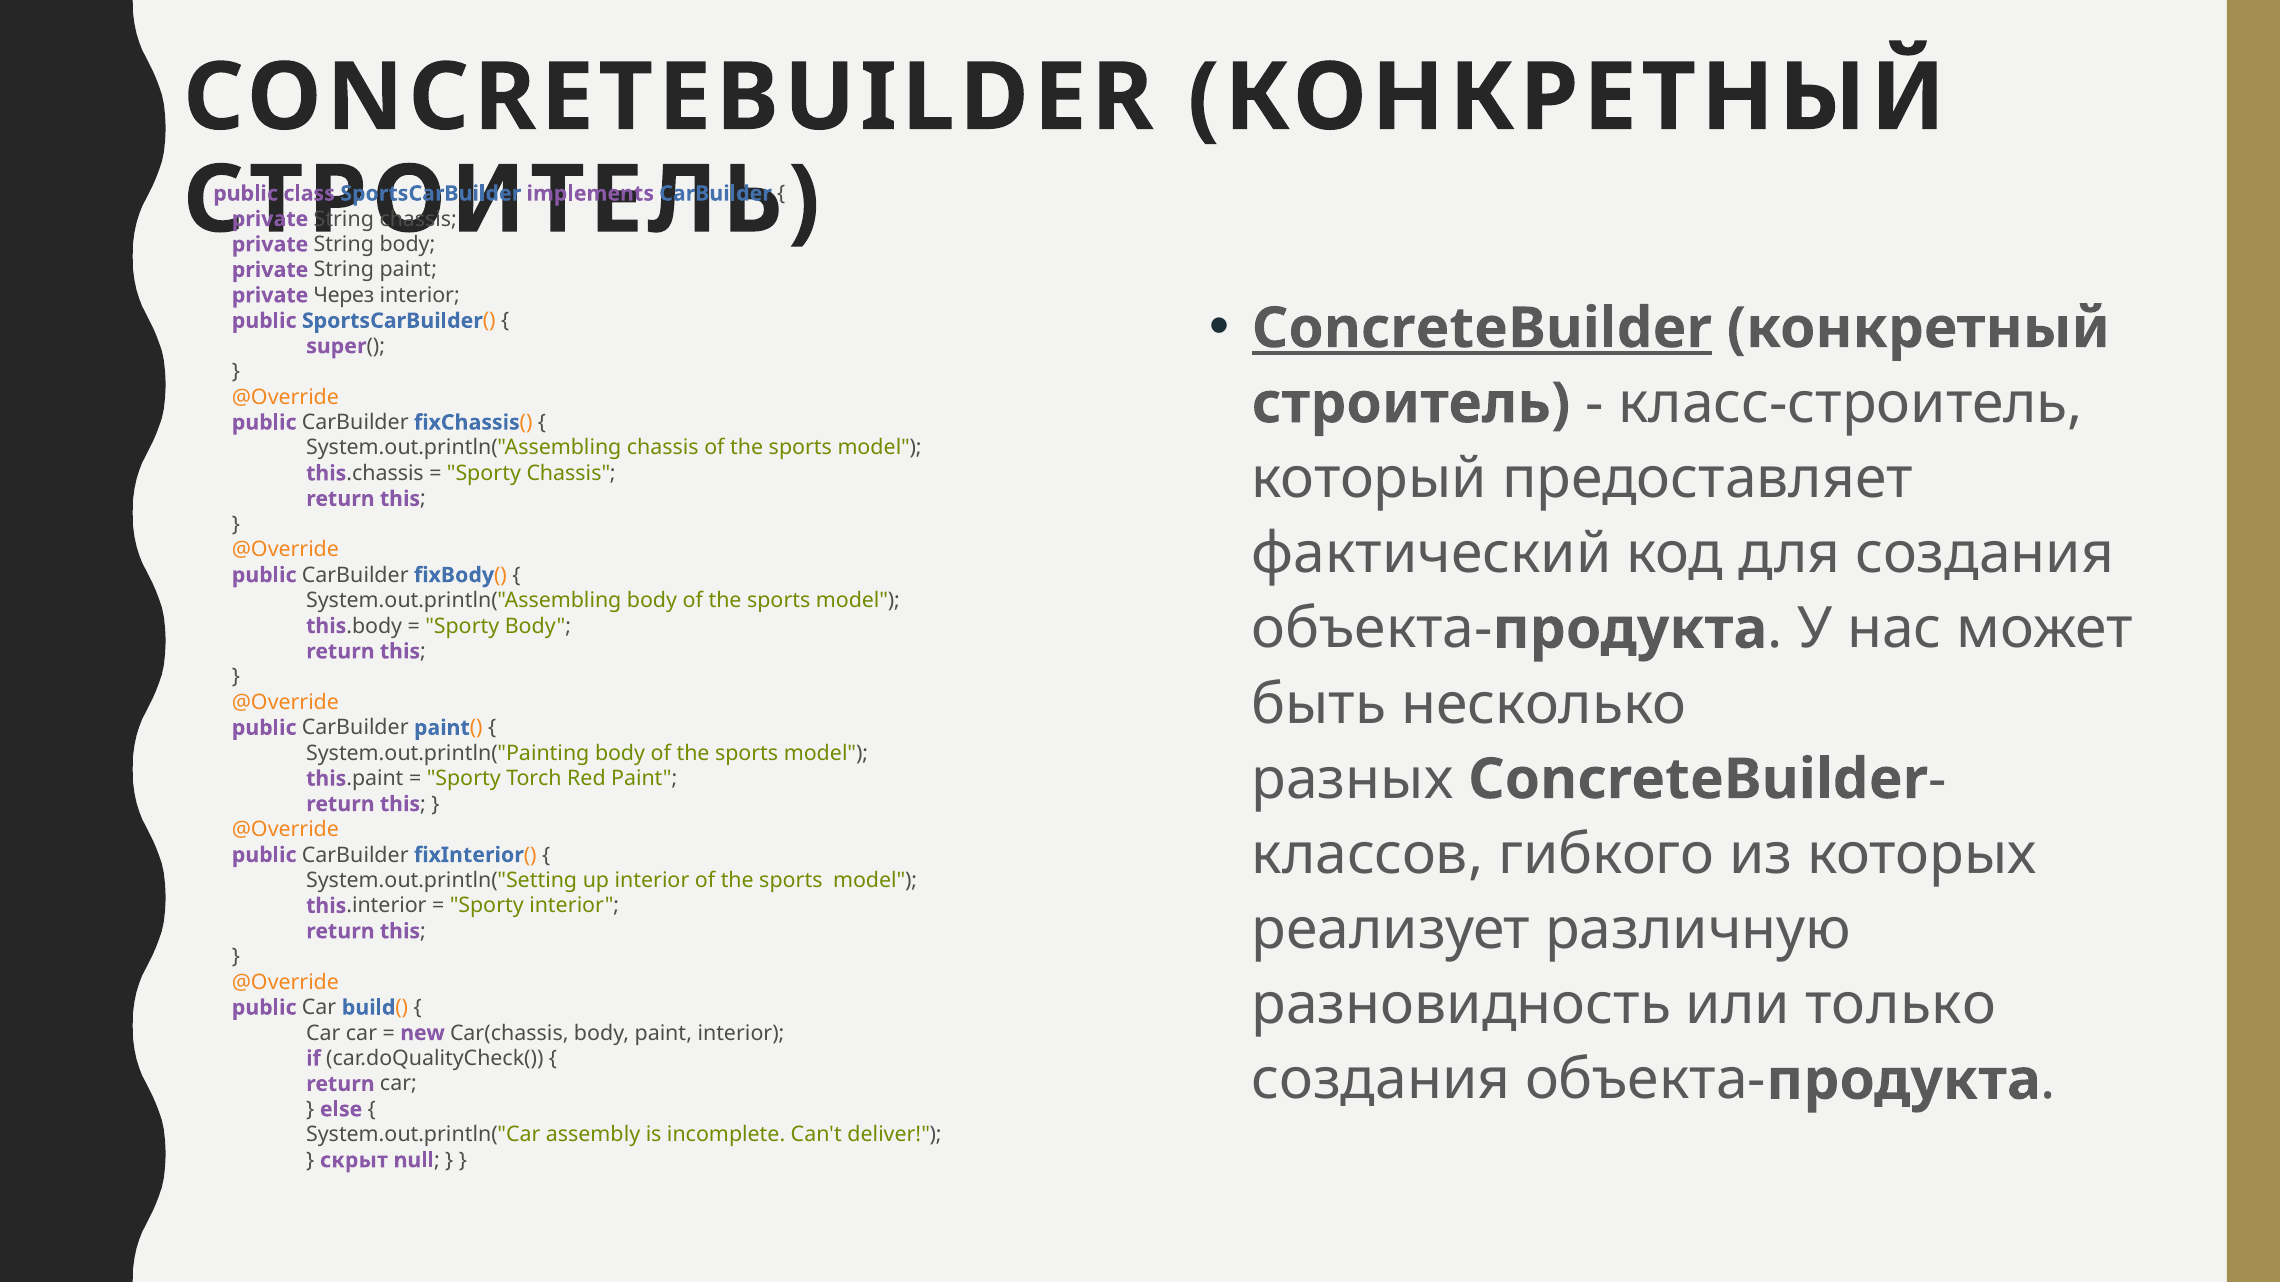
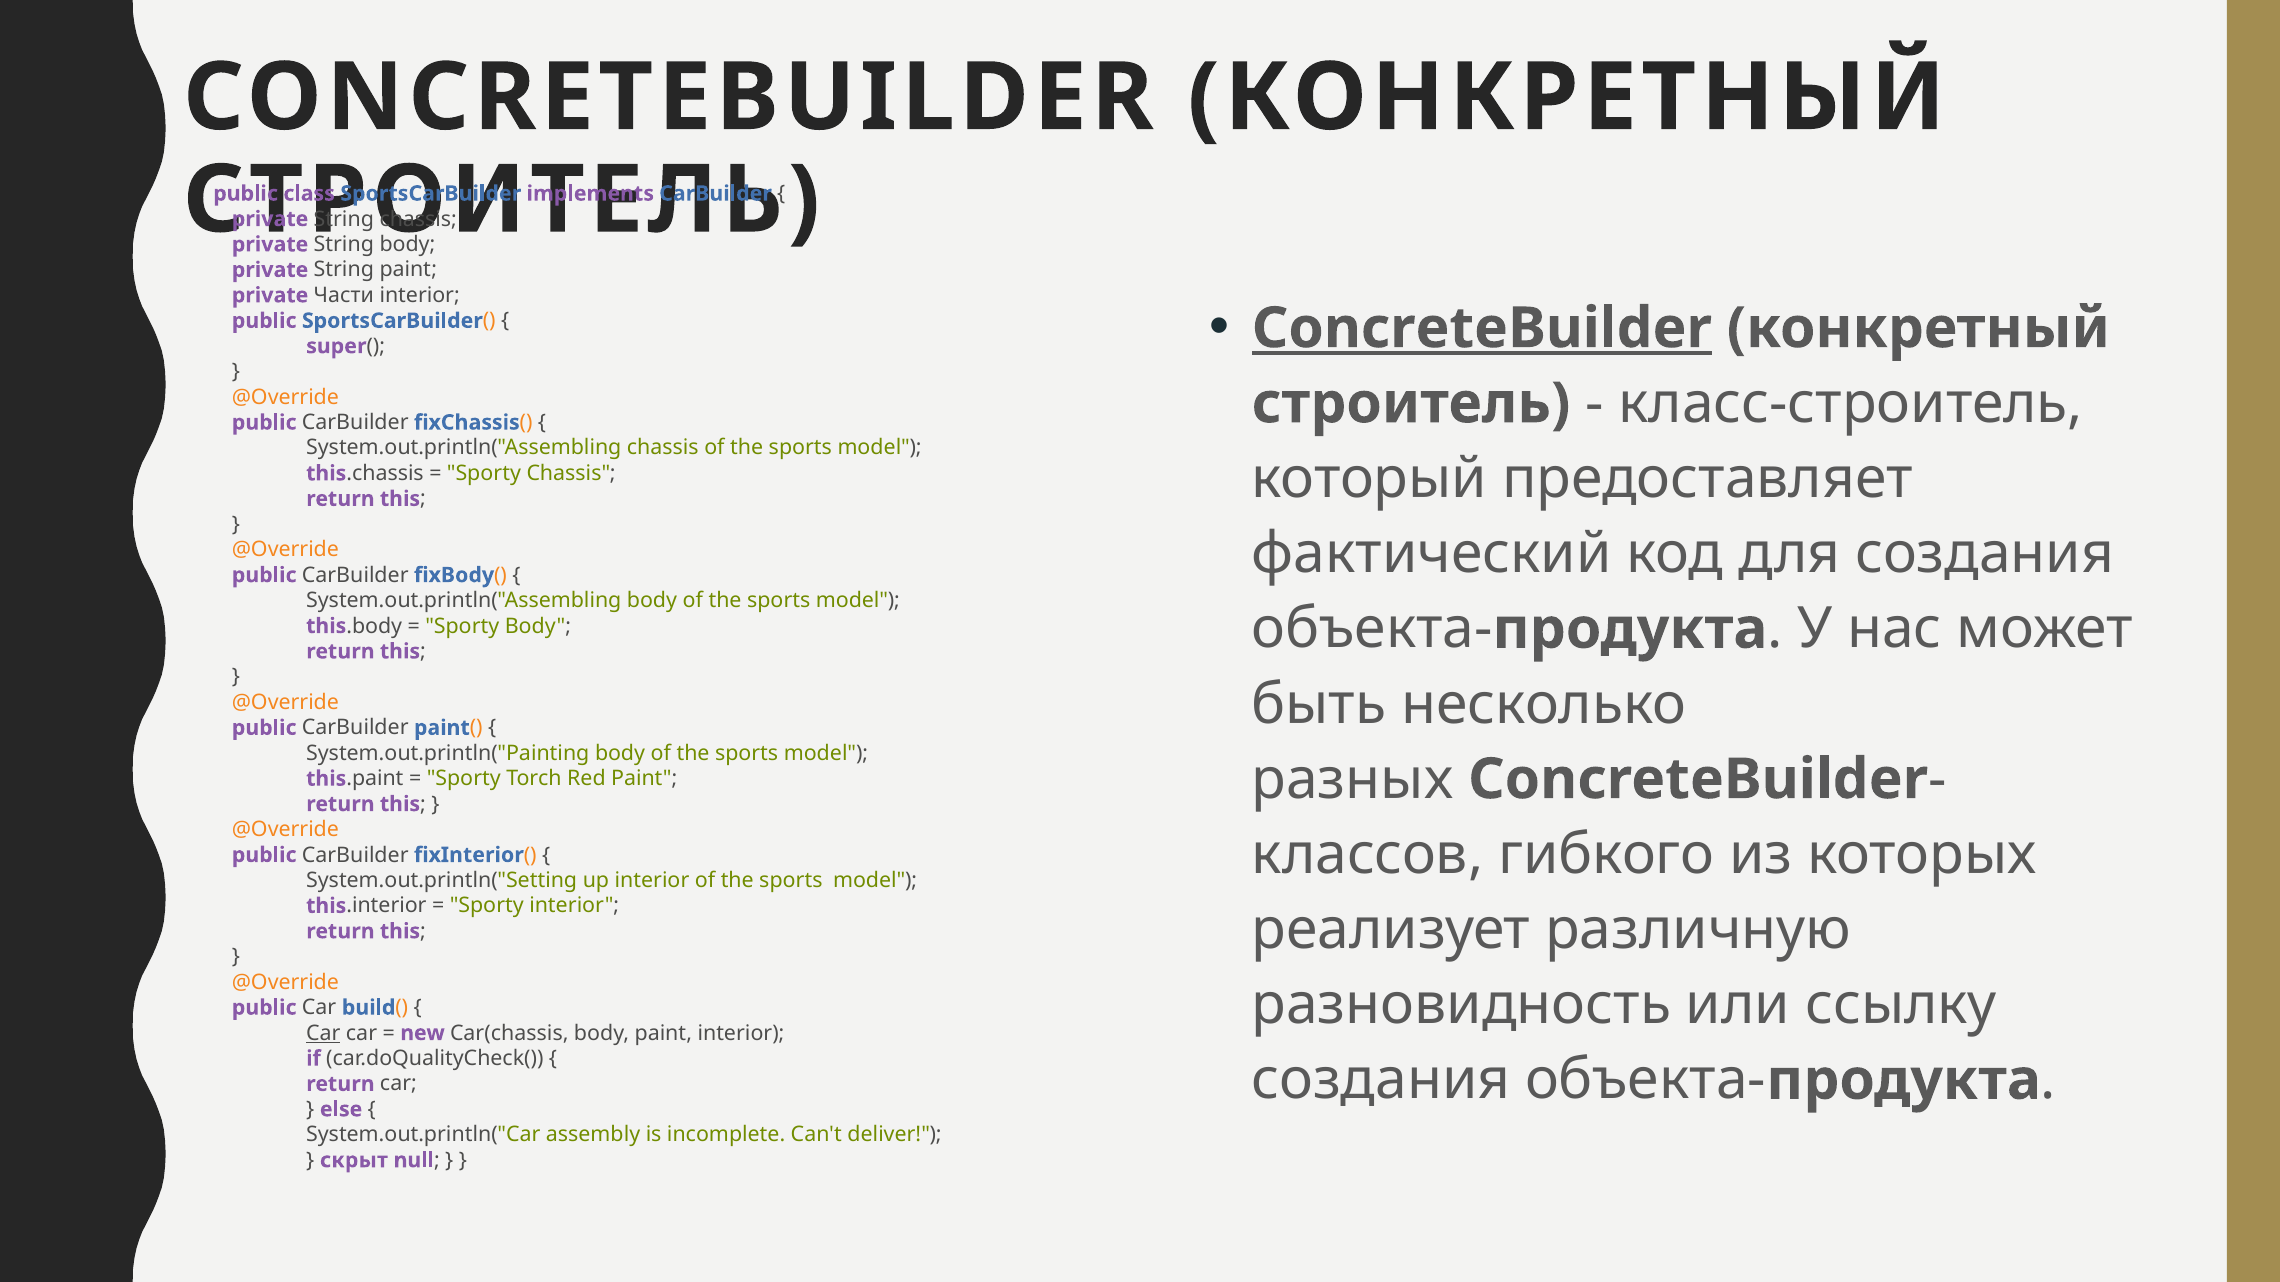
Через: Через -> Части (344, 295)
только: только -> ссылку (1901, 1005)
Car underline: none -> present (323, 1033)
